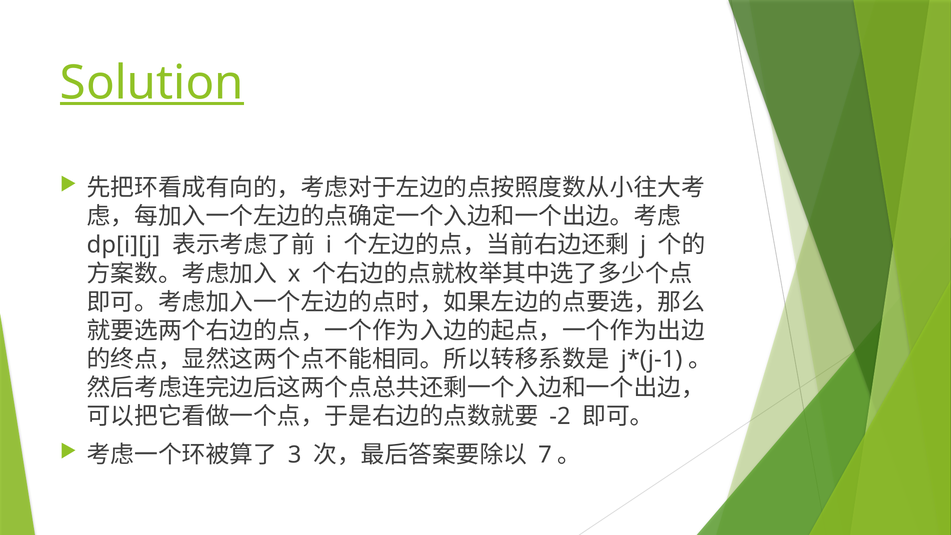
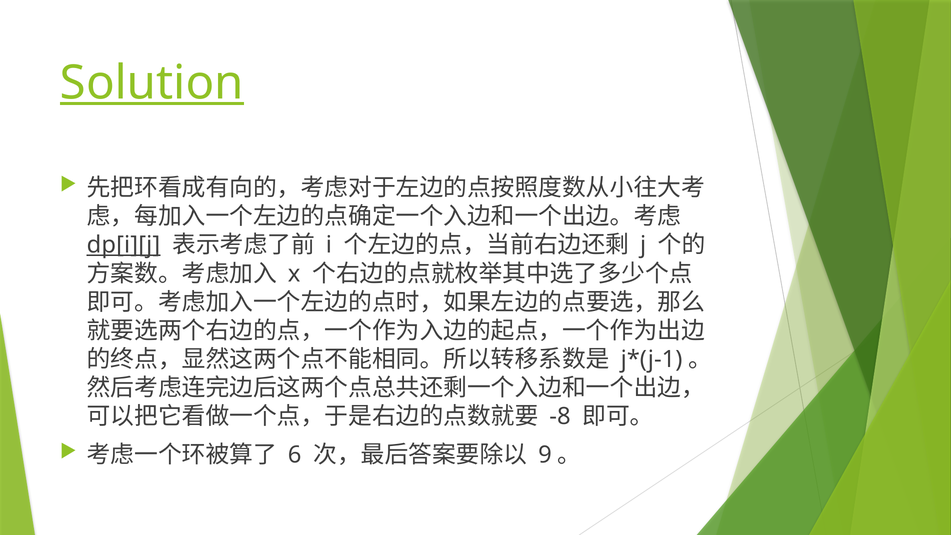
dp[i][j underline: none -> present (123, 245)
-2: -2 -> -8 (560, 416)
3: 3 -> 6 (295, 455)
7: 7 -> 9 (545, 455)
